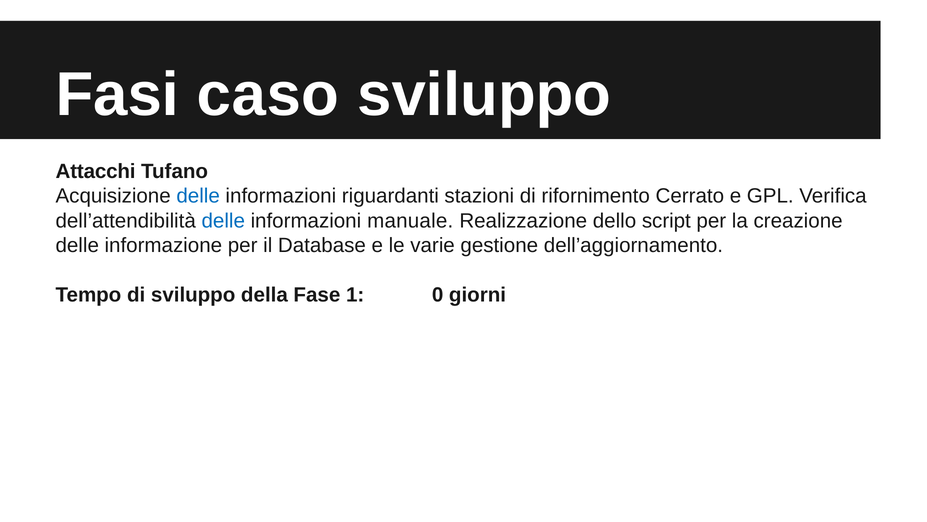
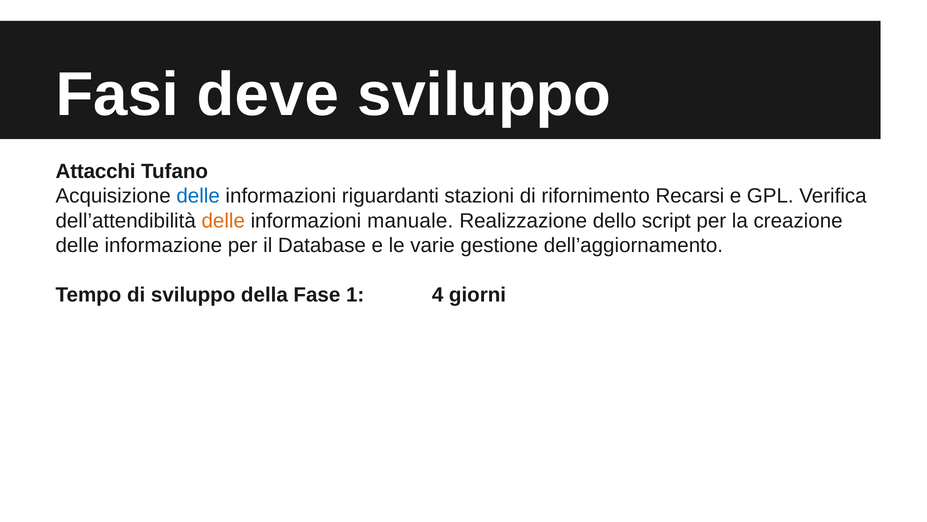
caso: caso -> deve (268, 95)
Cerrato: Cerrato -> Recarsi (690, 196)
delle colour: blue -> orange (223, 221)
0: 0 -> 4 (438, 295)
